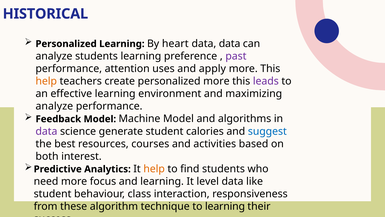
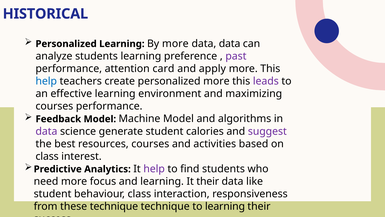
By heart: heart -> more (175, 44)
uses: uses -> card (163, 69)
help colour: orange -> blue (46, 81)
analyze: analyze -> courses (54, 106)
suggest colour: blue -> purple (267, 131)
both: both -> class (47, 156)
help colour: orange -> purple (154, 169)
It level: level -> their (208, 181)
these algorithm: algorithm -> technique (114, 206)
